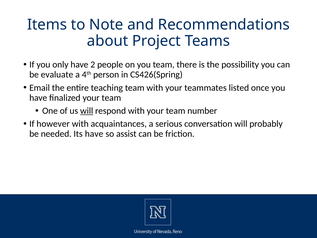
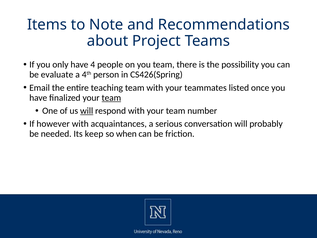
2: 2 -> 4 (93, 65)
team underline: none -> present (111, 98)
Its have: have -> keep (94, 134)
assist: assist -> when (126, 134)
